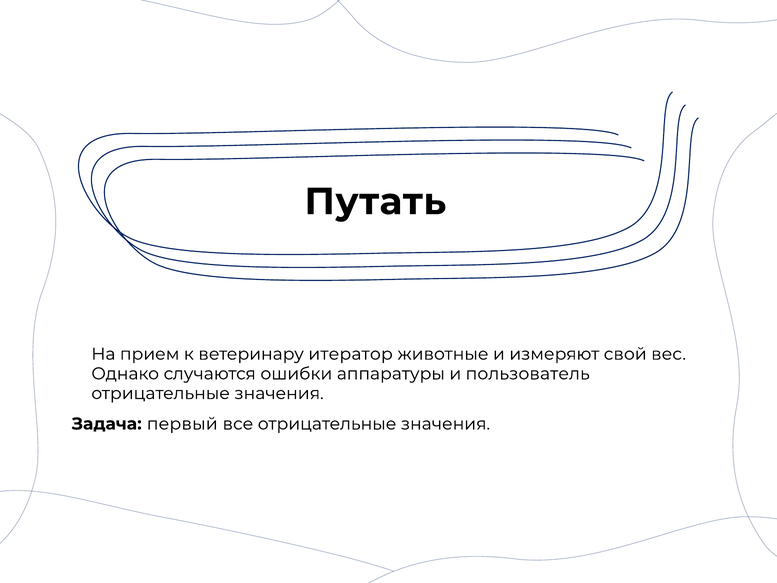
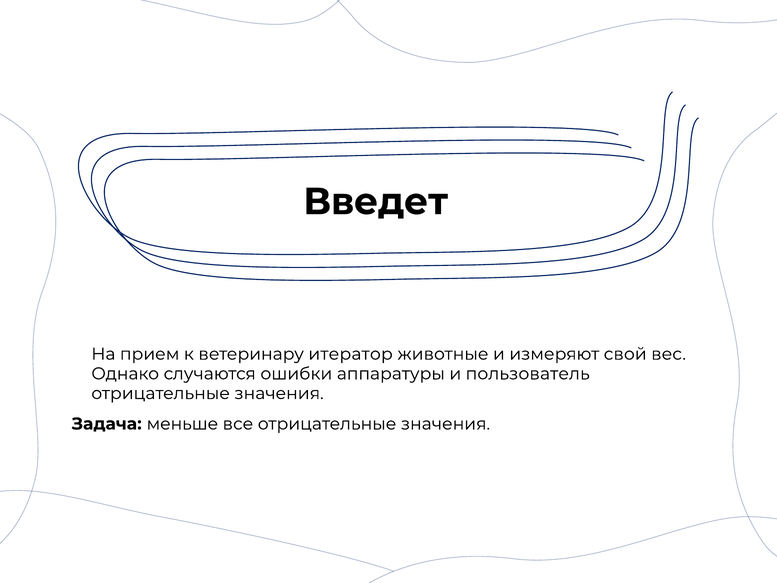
Путать: Путать -> Введет (376, 202)
первый: первый -> меньше (182, 424)
